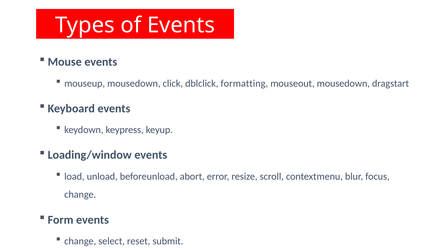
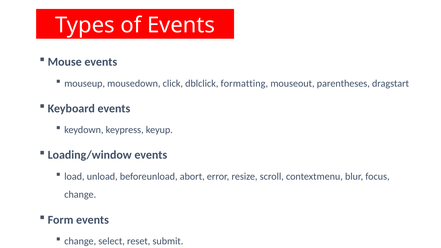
mouseout mousedown: mousedown -> parentheses (343, 83)
